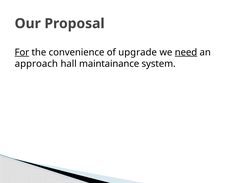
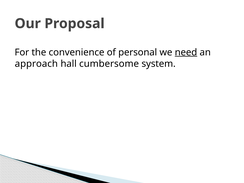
For underline: present -> none (22, 52)
upgrade: upgrade -> personal (138, 52)
maintainance: maintainance -> cumbersome (109, 64)
